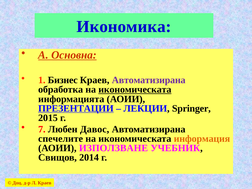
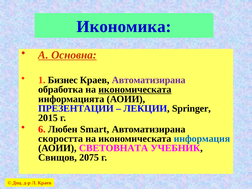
ПРЕЗЕНТАЦИИ underline: present -> none (76, 108)
7: 7 -> 6 (42, 129)
Давос: Давос -> Smart (95, 129)
спечелите: спечелите -> скоростта (61, 139)
информация colour: orange -> blue (202, 139)
ИЗПОЛЗВАНЕ: ИЗПОЛЗВАНЕ -> СВЕТОВНАТА (114, 148)
2014: 2014 -> 2075 (89, 157)
